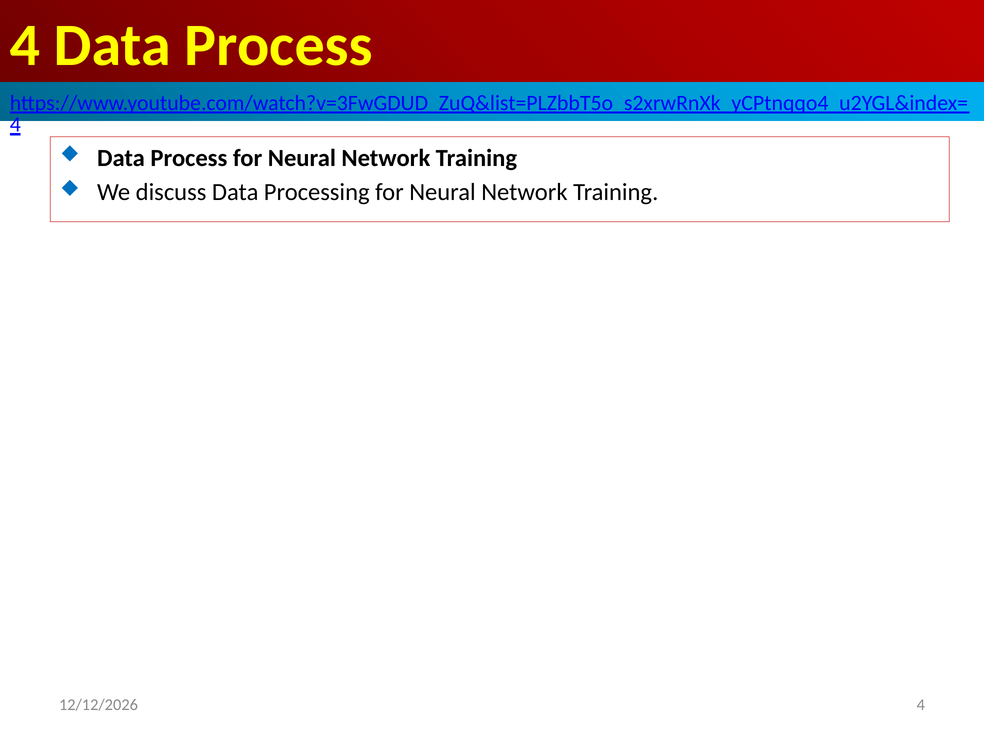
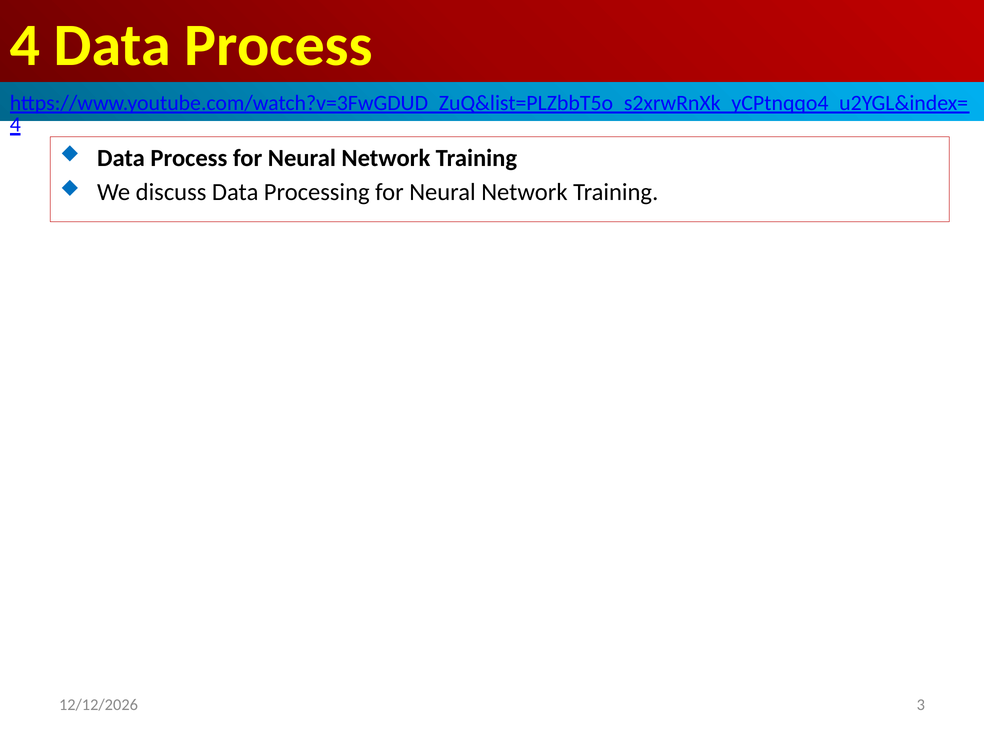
4: 4 -> 3 (921, 705)
